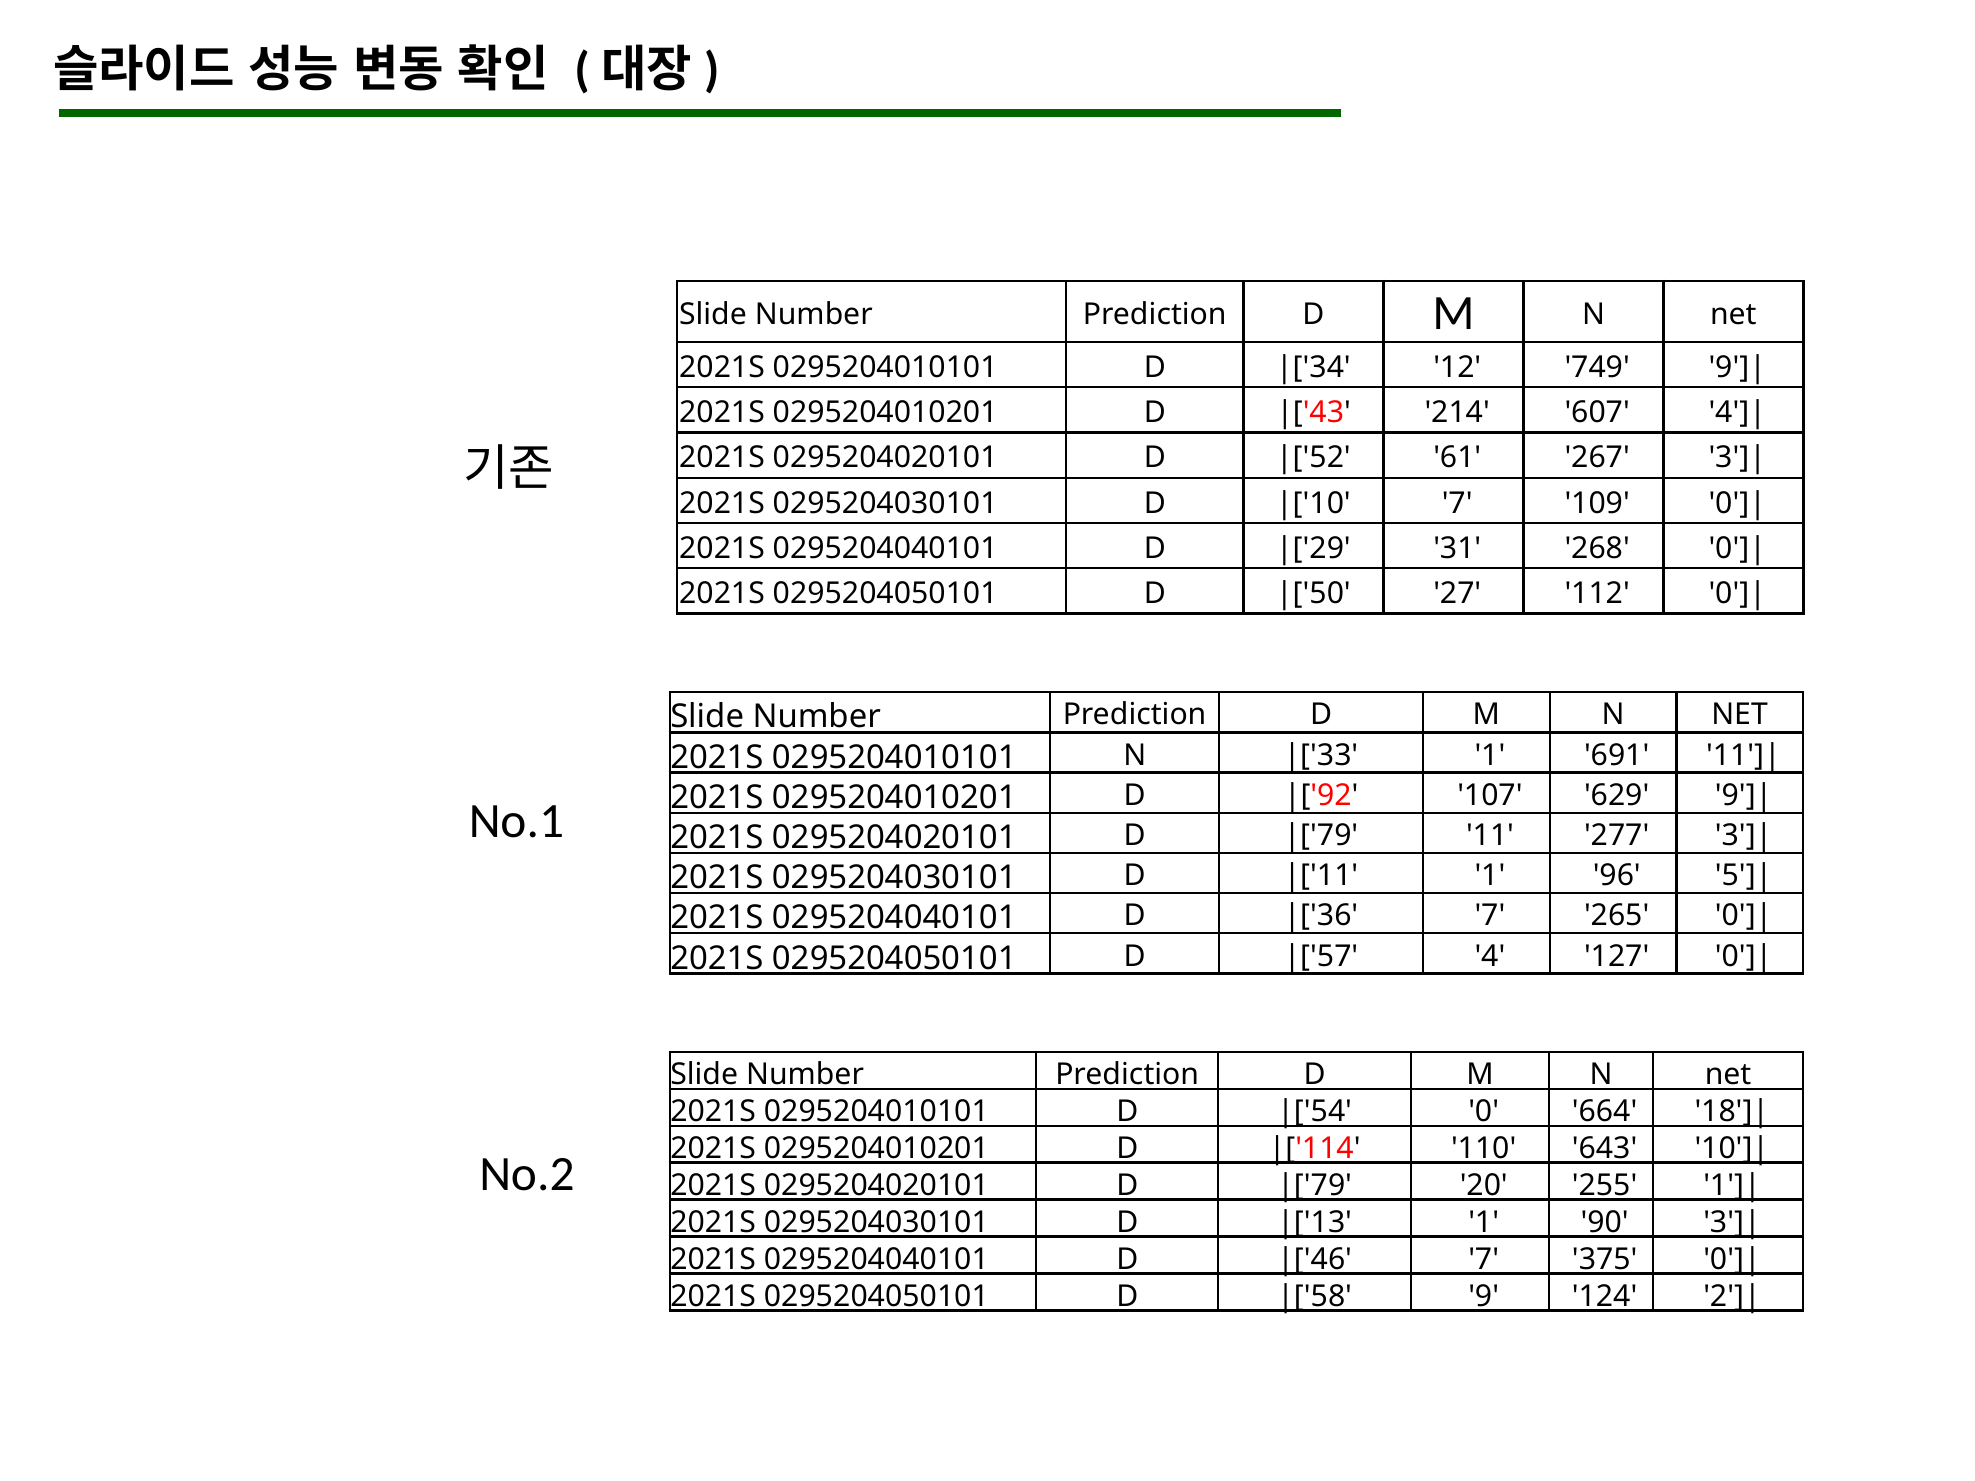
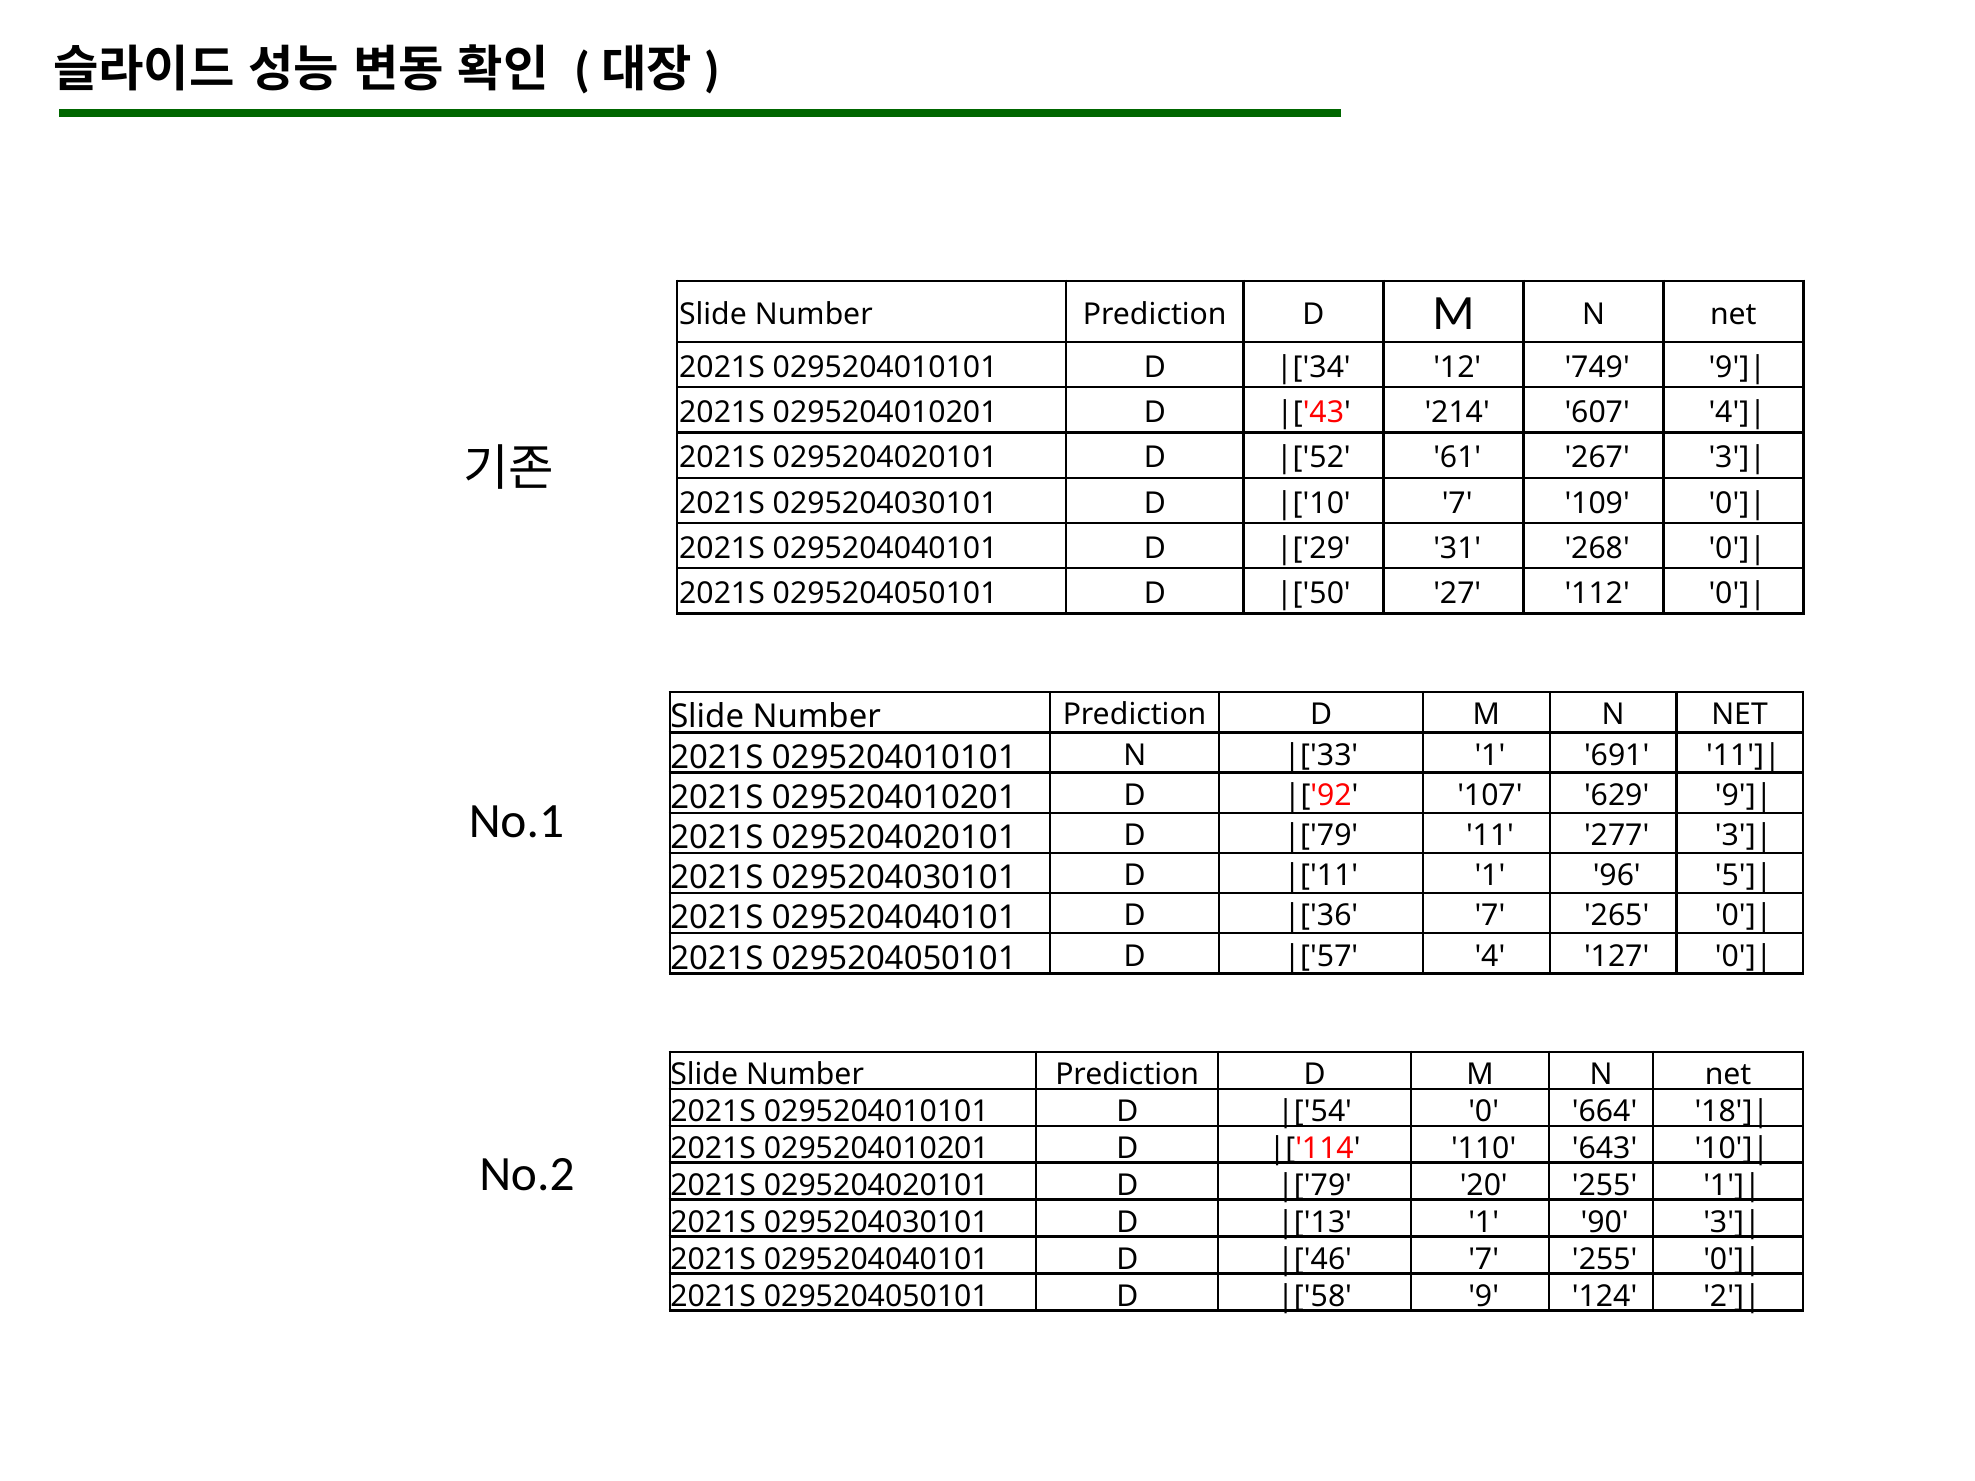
7 375: 375 -> 255 (1605, 1260)
